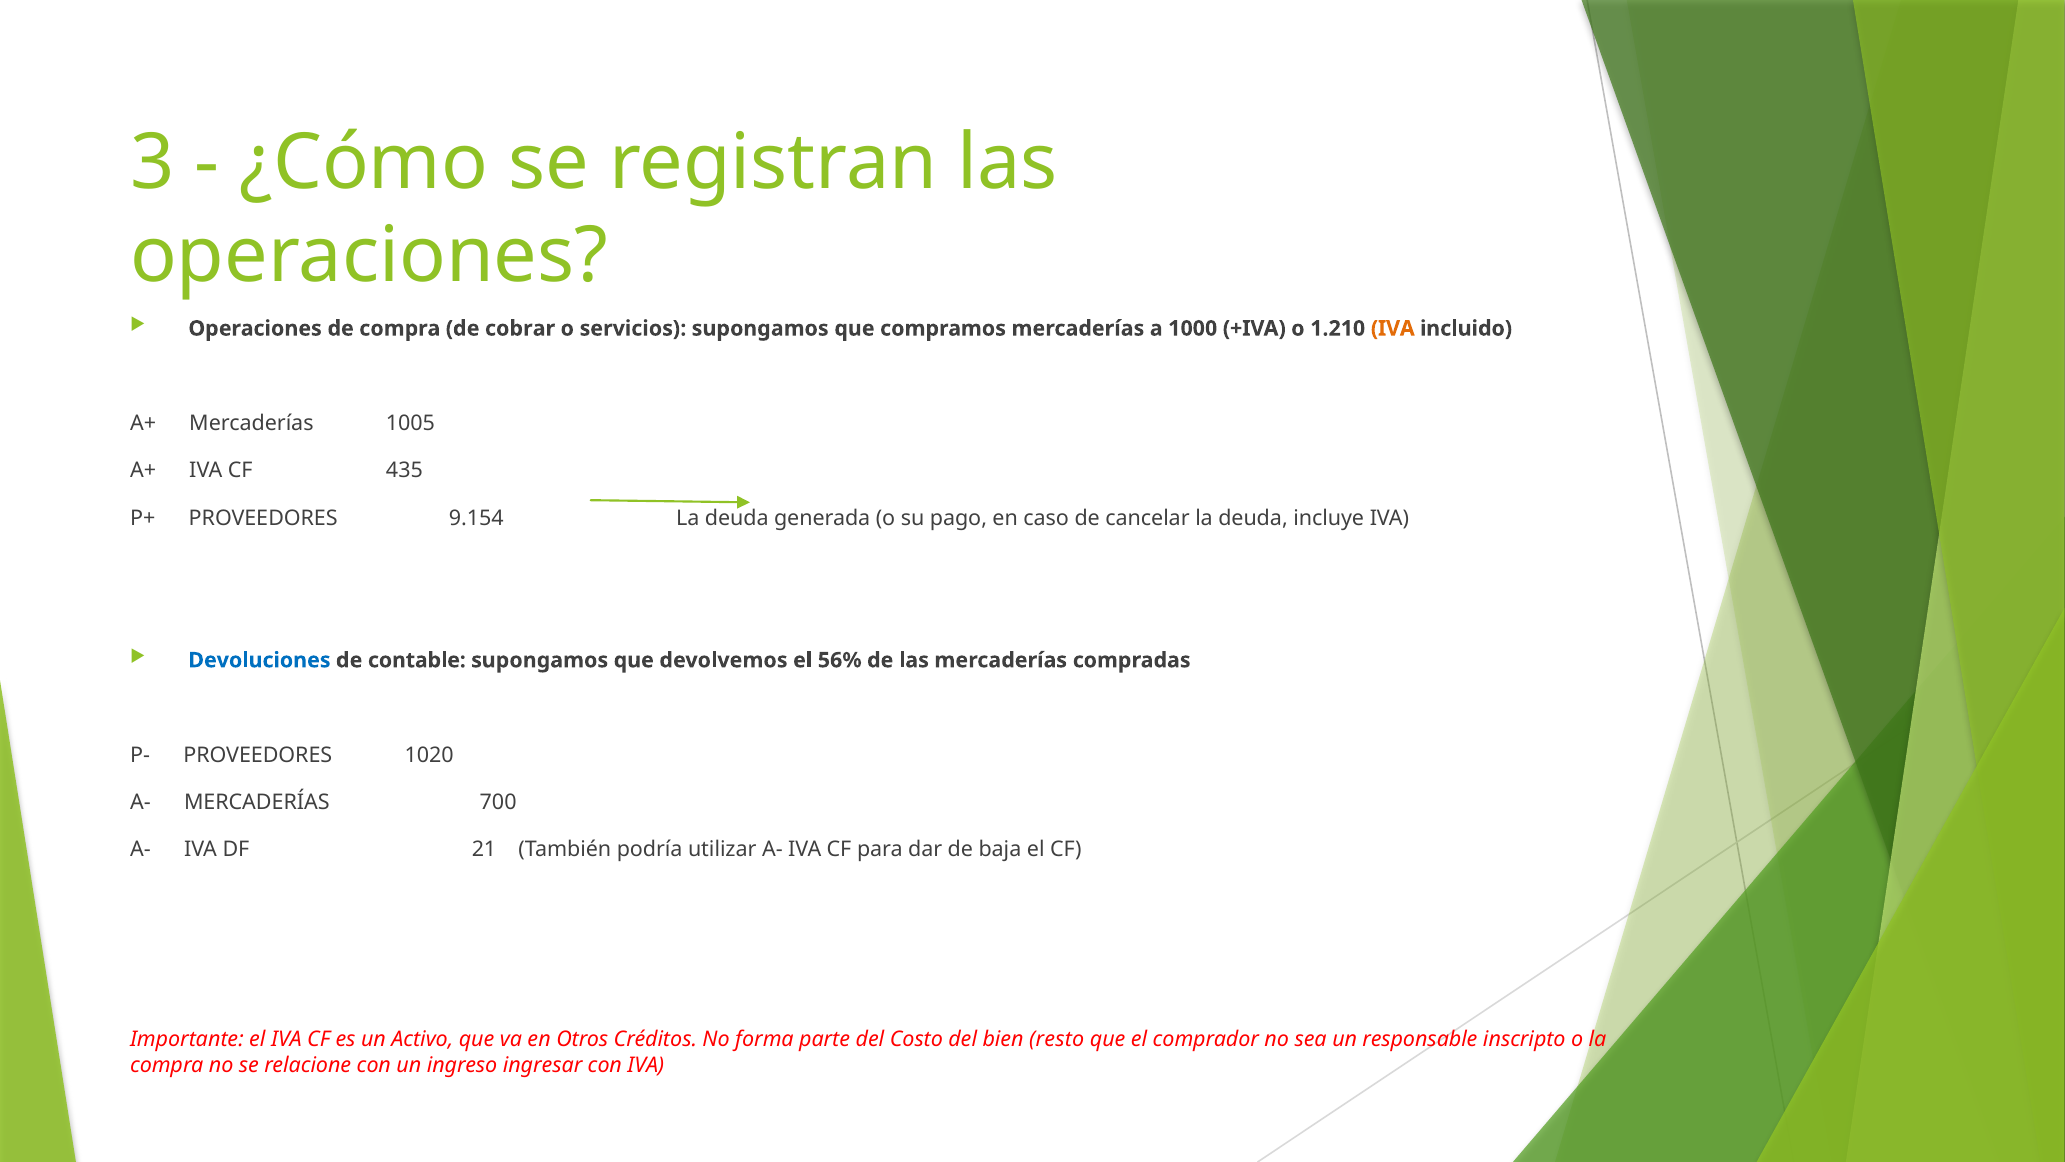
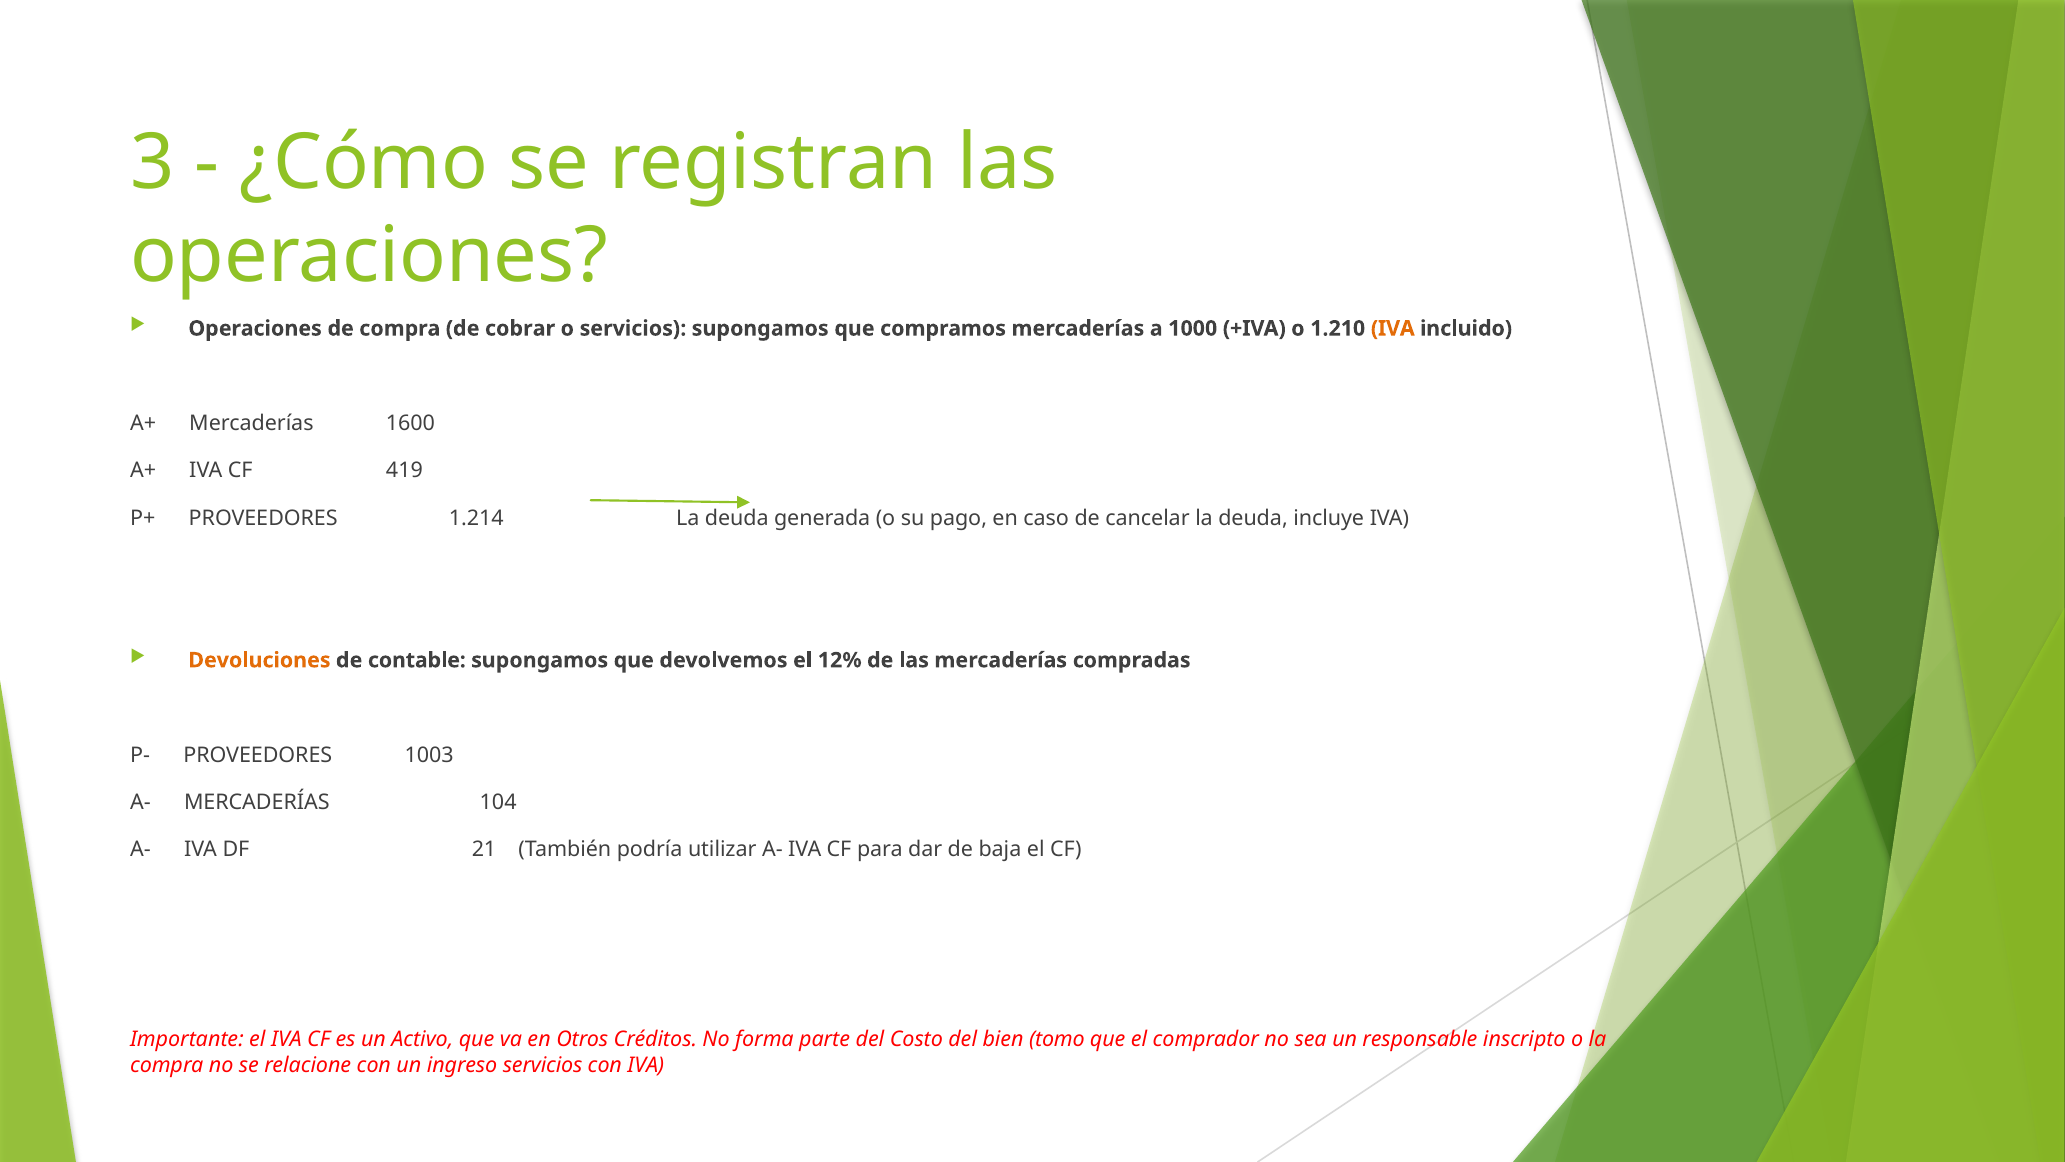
1005: 1005 -> 1600 (410, 423)
435: 435 -> 419 (404, 471)
9.154: 9.154 -> 1.214 (476, 518)
Devoluciones colour: blue -> orange (259, 660)
56%: 56% -> 12% (840, 660)
1020: 1020 -> 1003 (429, 755)
700: 700 -> 104 (498, 802)
resto: resto -> tomo (1057, 1039)
ingreso ingresar: ingresar -> servicios (543, 1065)
